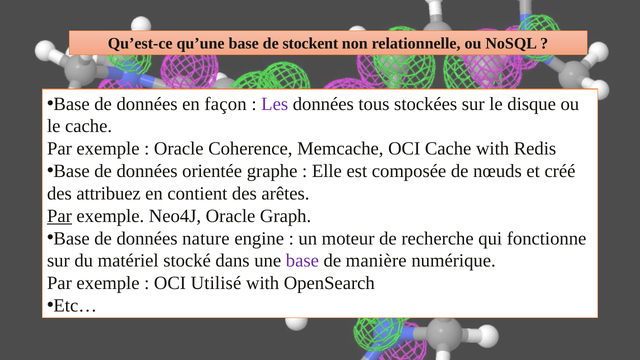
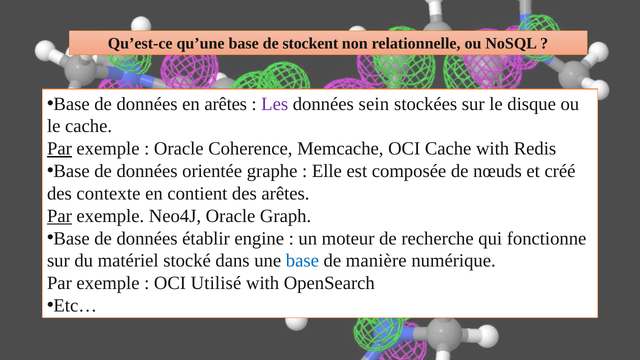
en façon: façon -> arêtes (226, 104)
tous: tous -> sein (374, 104)
Par underline: none -> present (59, 149)
attribuez: attribuez -> contexte (108, 194)
nature: nature -> établir (206, 238)
base colour: purple -> blue (302, 261)
